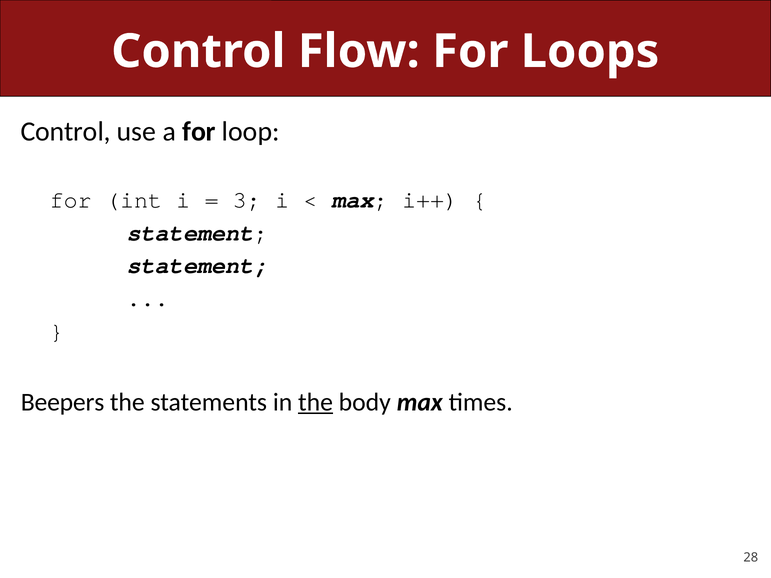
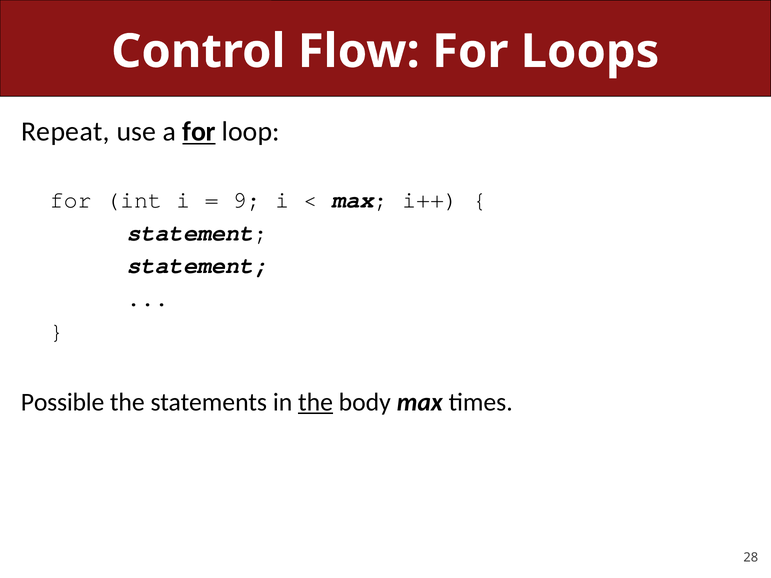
Control: Control -> Repeat (65, 132)
for underline: none -> present (199, 132)
3: 3 -> 9 (247, 200)
Beepers: Beepers -> Possible (63, 403)
